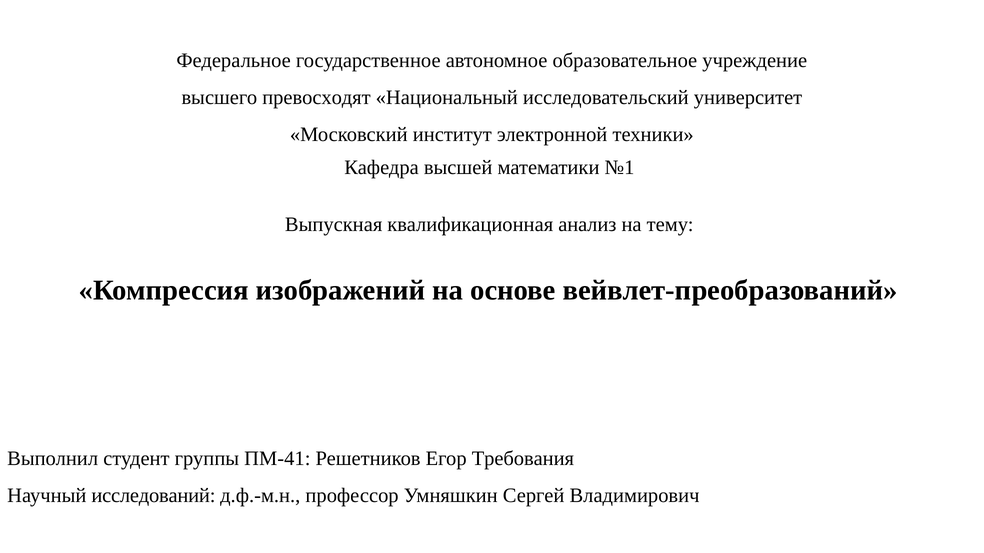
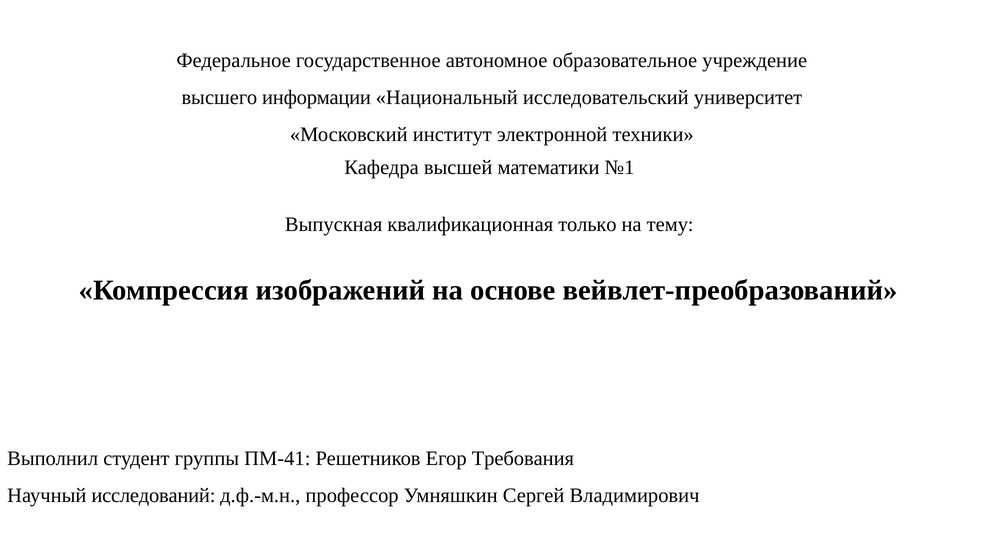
превосходят: превосходят -> информации (317, 98)
анализ: анализ -> только (587, 225)
